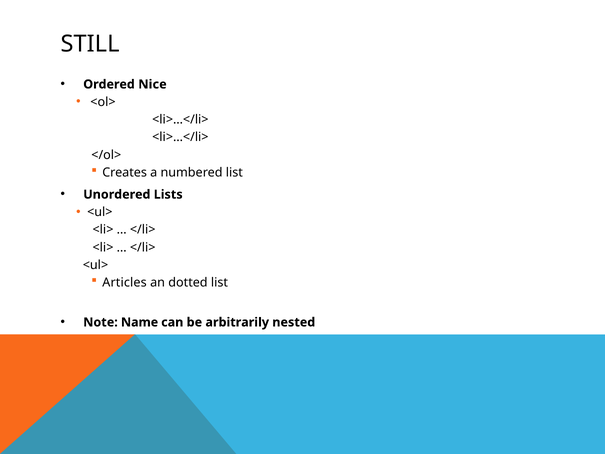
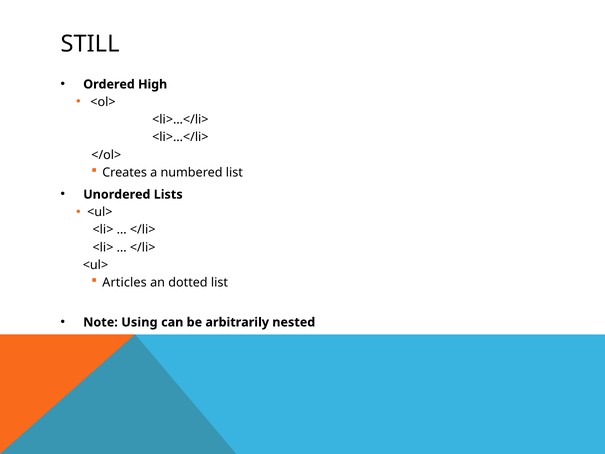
Nice: Nice -> High (153, 84)
Name: Name -> Using (139, 322)
